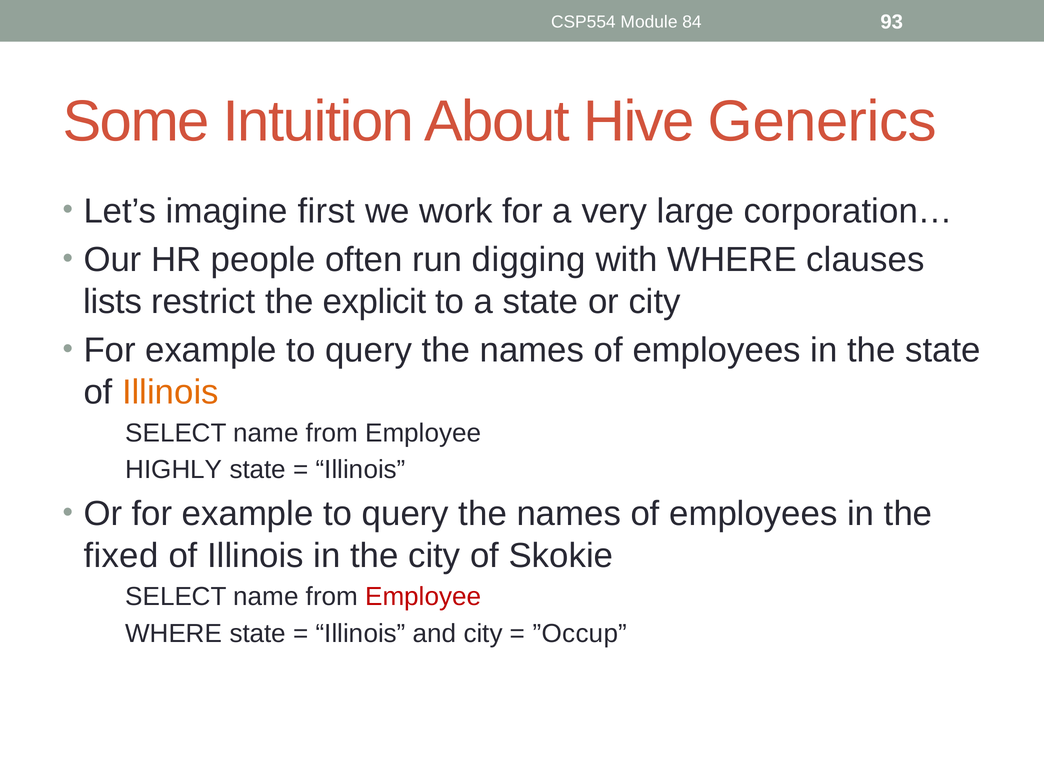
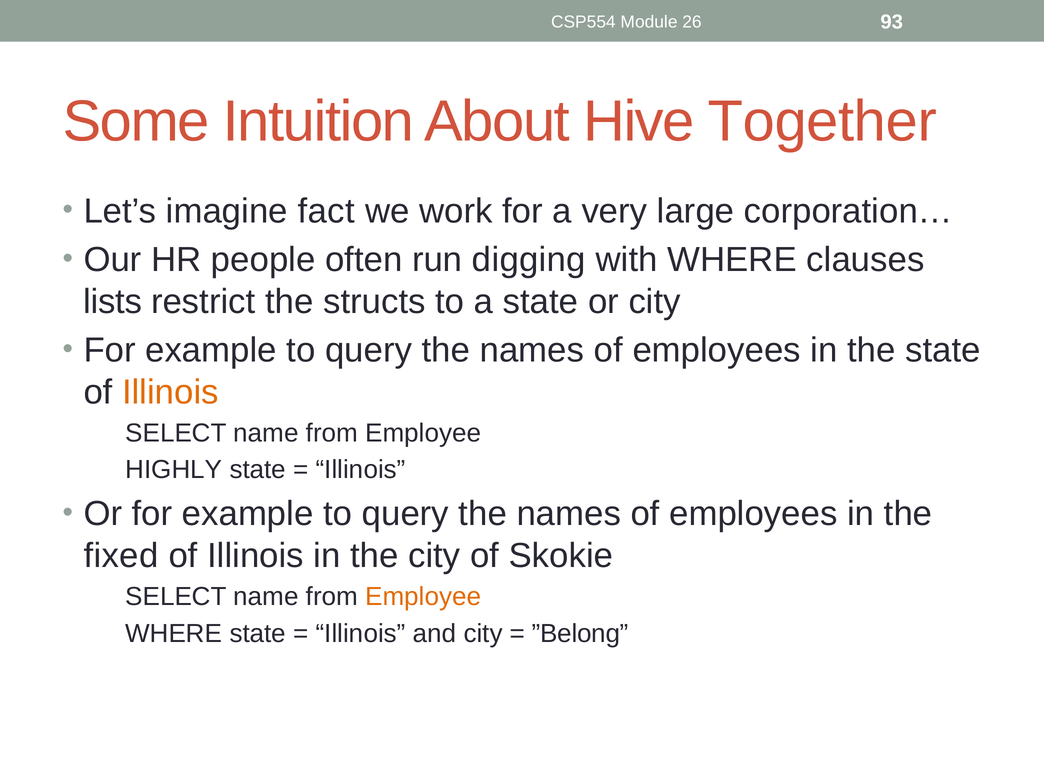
84: 84 -> 26 (692, 22)
Generics: Generics -> Together (822, 122)
first: first -> fact (326, 211)
explicit: explicit -> structs (374, 302)
Employee colour: red -> orange (423, 597)
”Occup: ”Occup -> ”Belong (580, 633)
